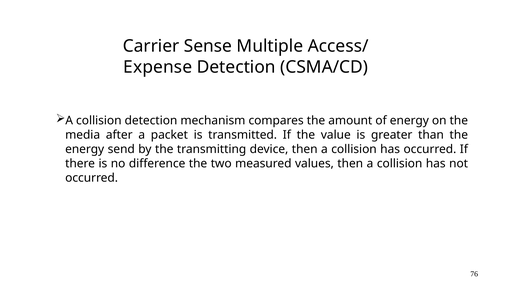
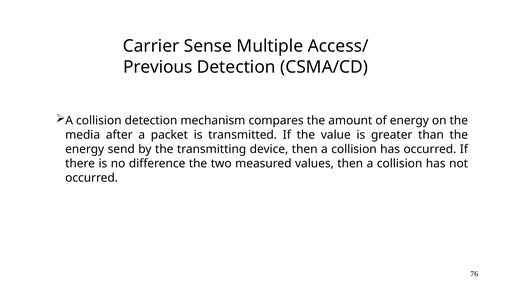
Expense: Expense -> Previous (158, 67)
